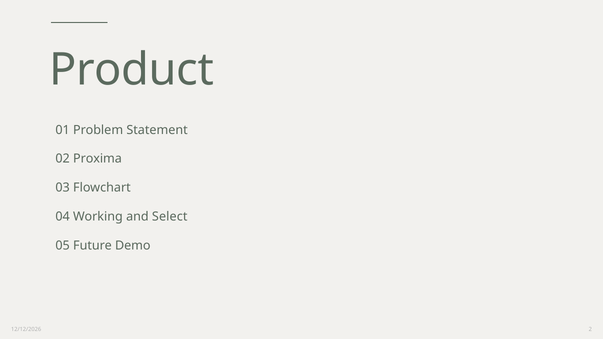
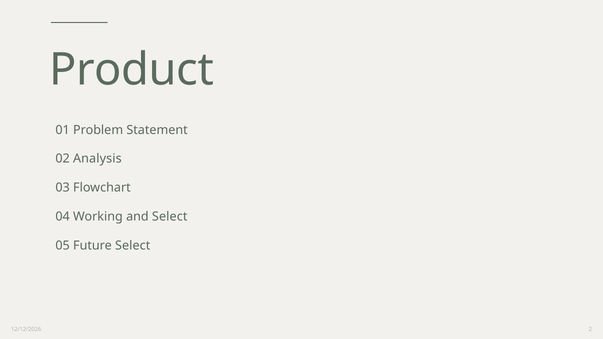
Proxima: Proxima -> Analysis (97, 159)
Future Demo: Demo -> Select (133, 246)
